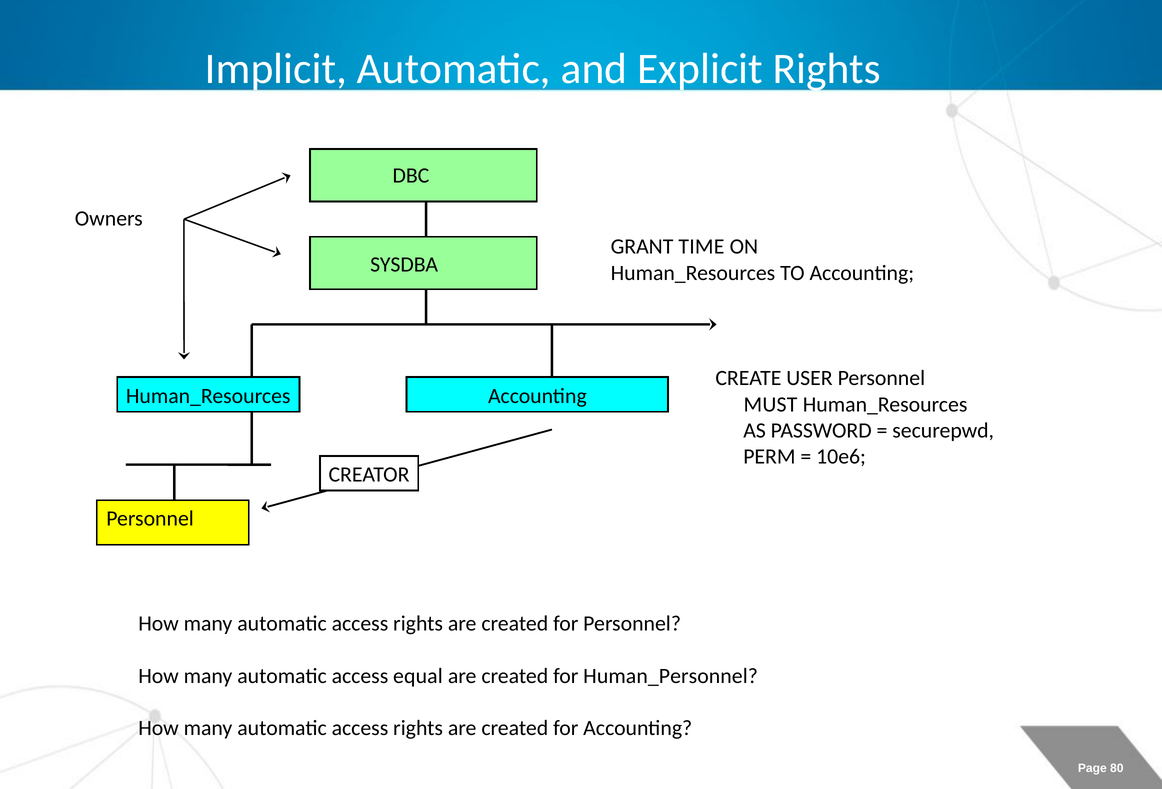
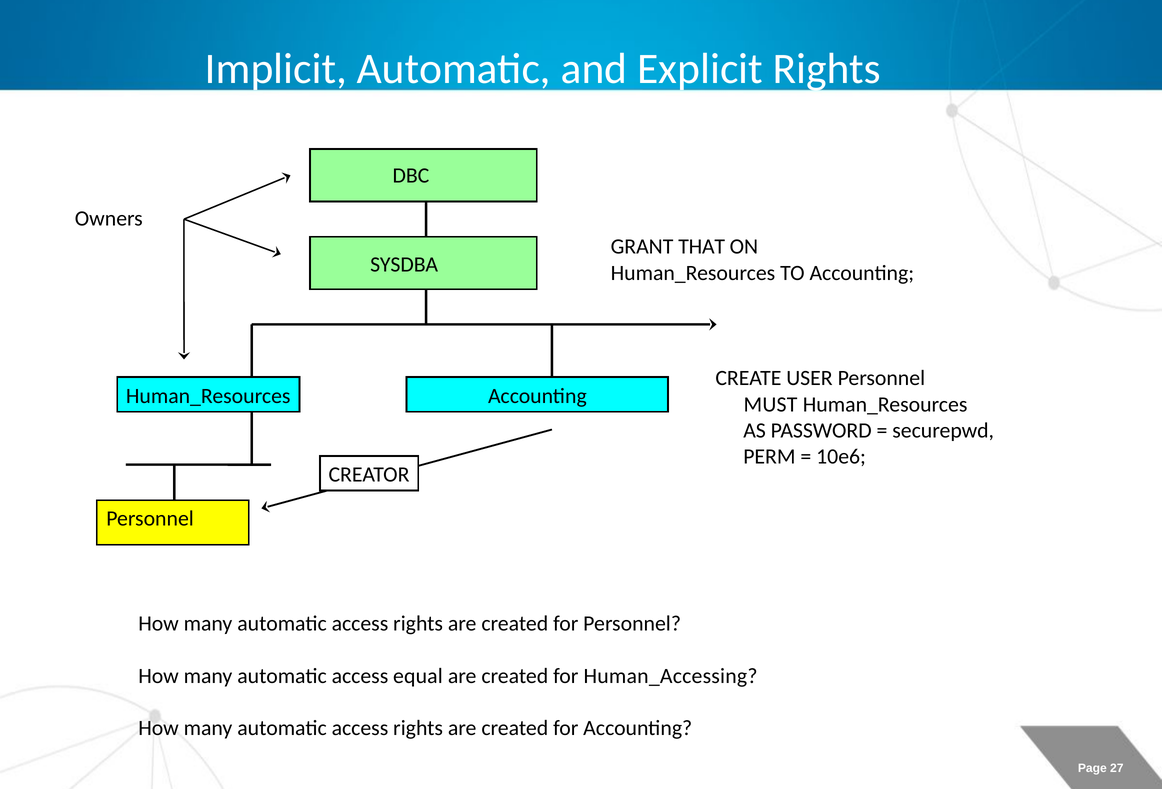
TIME: TIME -> THAT (702, 247)
Human_Personnel: Human_Personnel -> Human_Accessing (671, 676)
80: 80 -> 27 (1117, 769)
